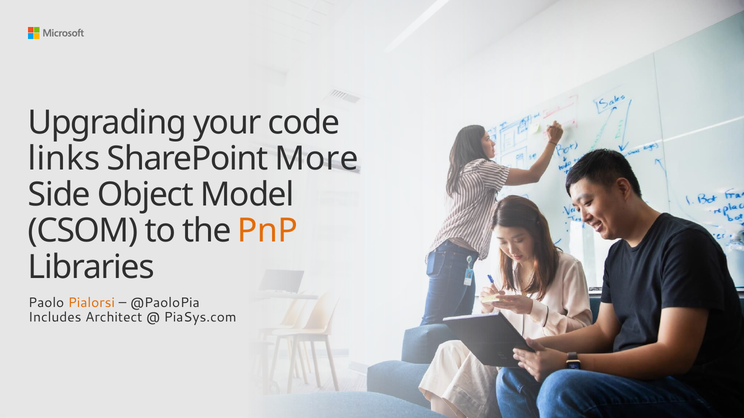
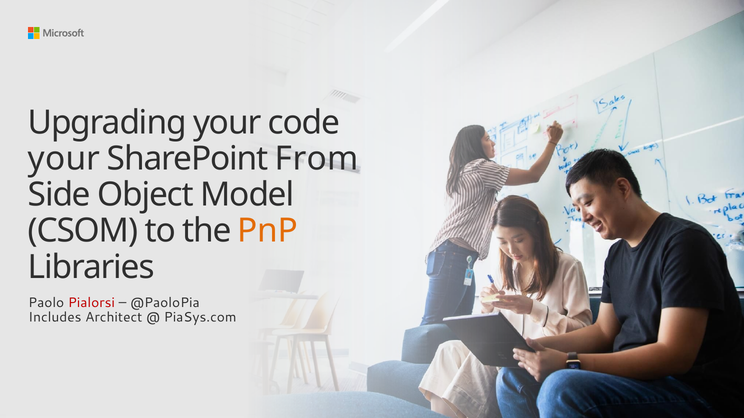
links: links -> your (64, 159)
More: More -> From (317, 159)
Pialorsi colour: orange -> red (91, 303)
